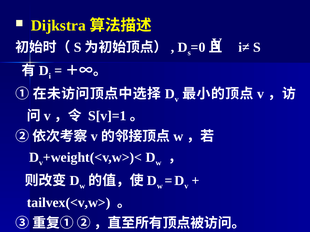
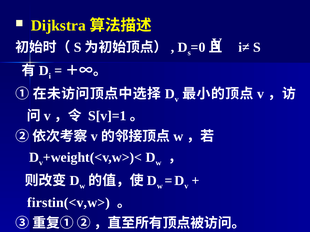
tailvex(<v,w>: tailvex(<v,w> -> firstin(<v,w> (69, 203)
